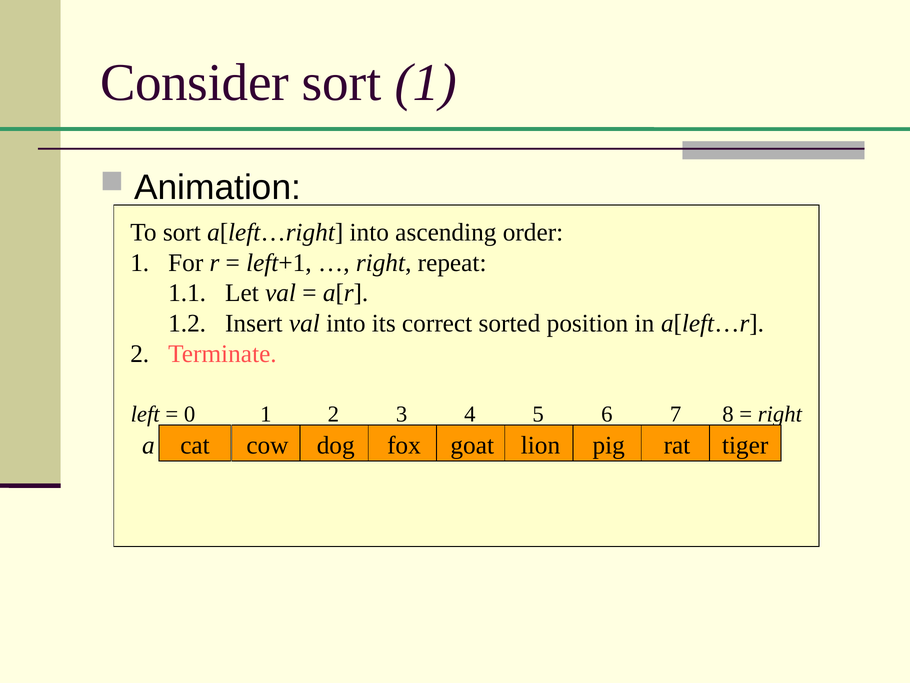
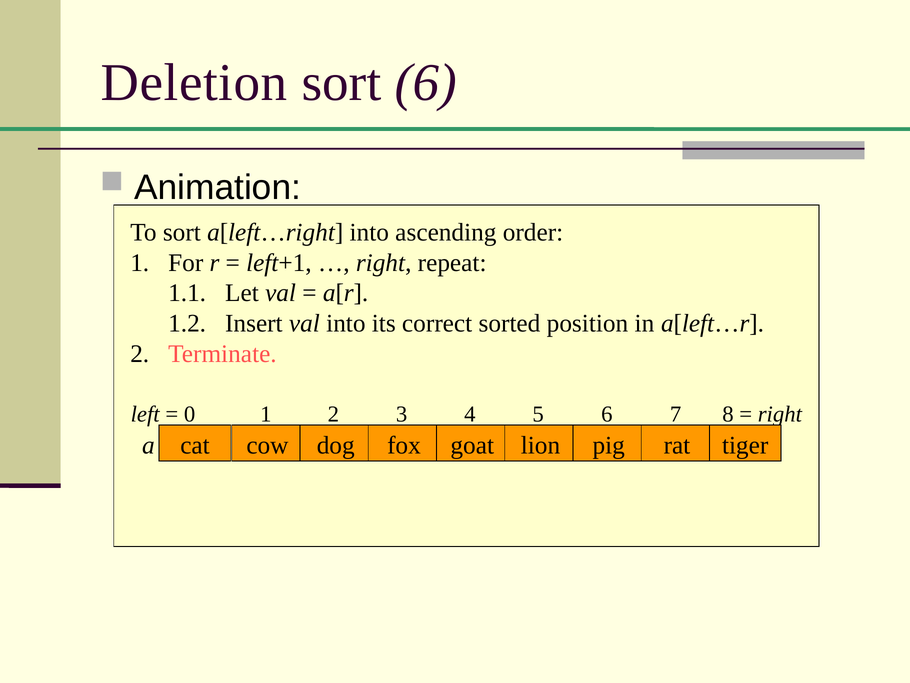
Consider: Consider -> Deletion (194, 83)
sort 1: 1 -> 6 (426, 83)
